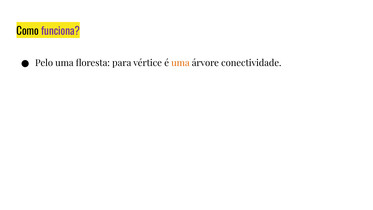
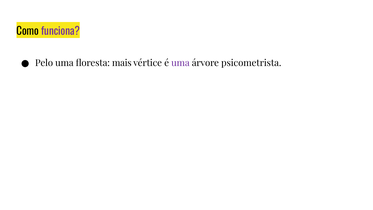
para: para -> mais (122, 63)
uma colour: orange -> purple (180, 63)
conectividade: conectividade -> psicometrista (251, 63)
